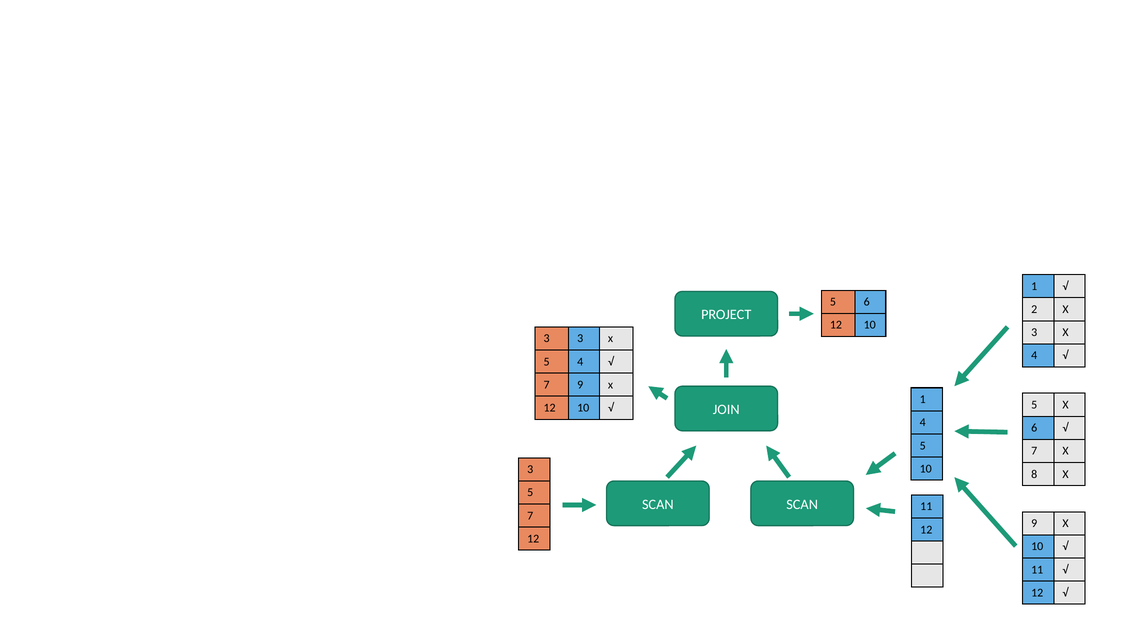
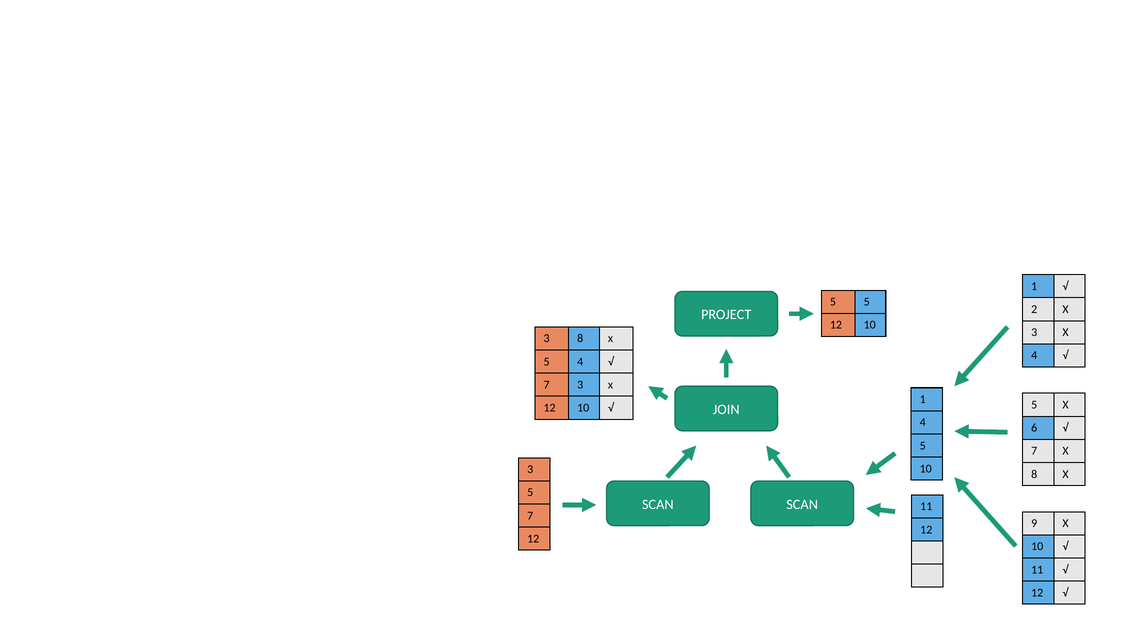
5 6: 6 -> 5 (867, 302)
3 3: 3 -> 8 (580, 339)
7 9: 9 -> 3 (580, 385)
